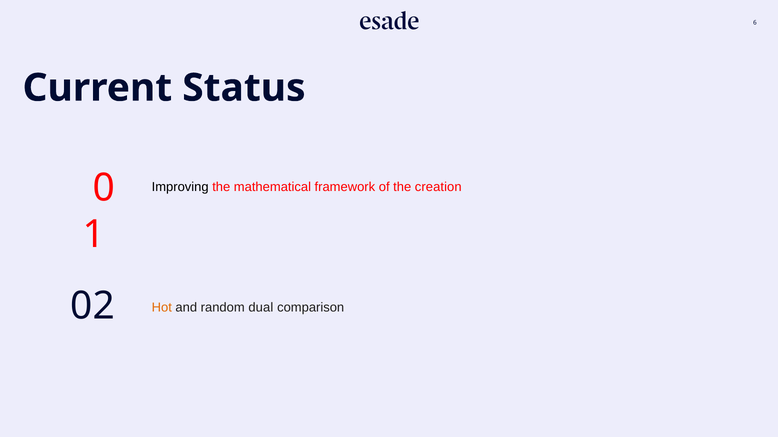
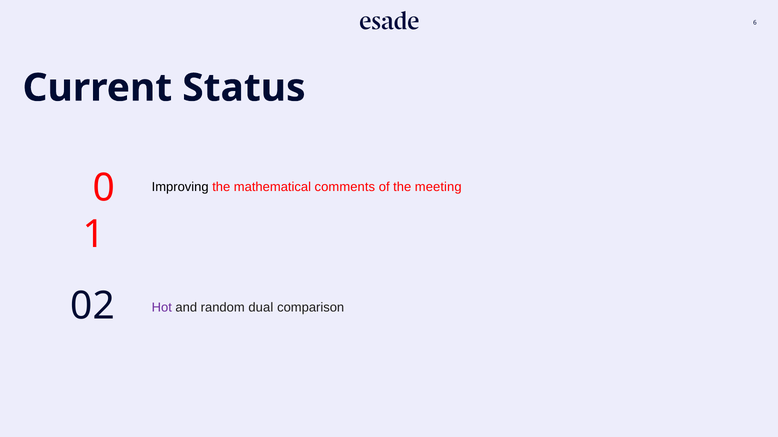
framework: framework -> comments (345, 187)
creation: creation -> meeting (438, 187)
Hot colour: orange -> purple (162, 308)
